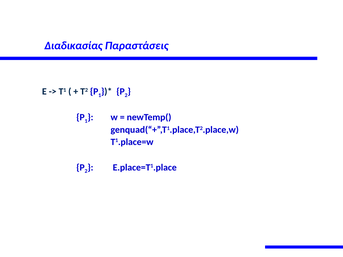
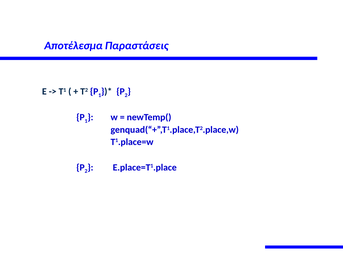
Διαδικασίας: Διαδικασίας -> Αποτέλεσμα (73, 46)
